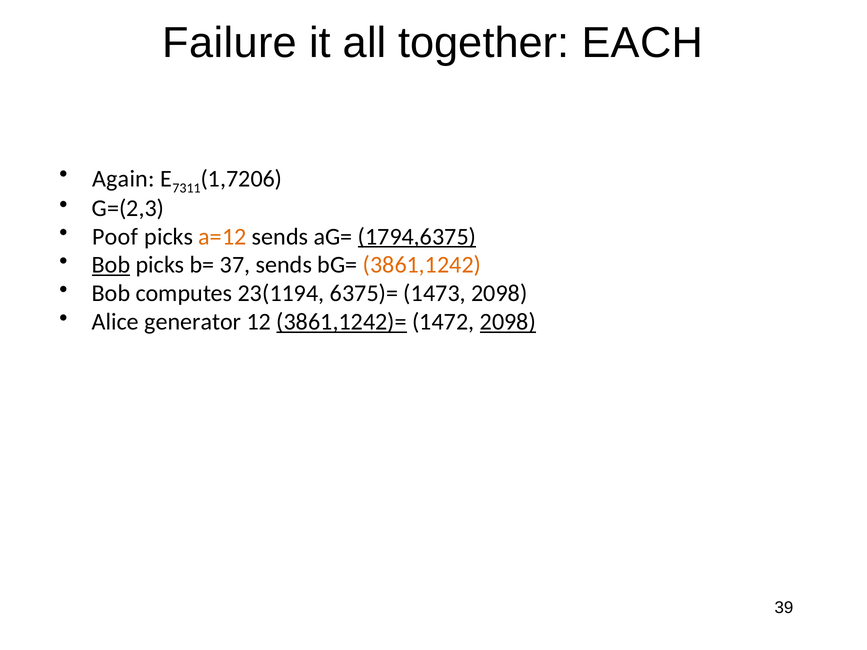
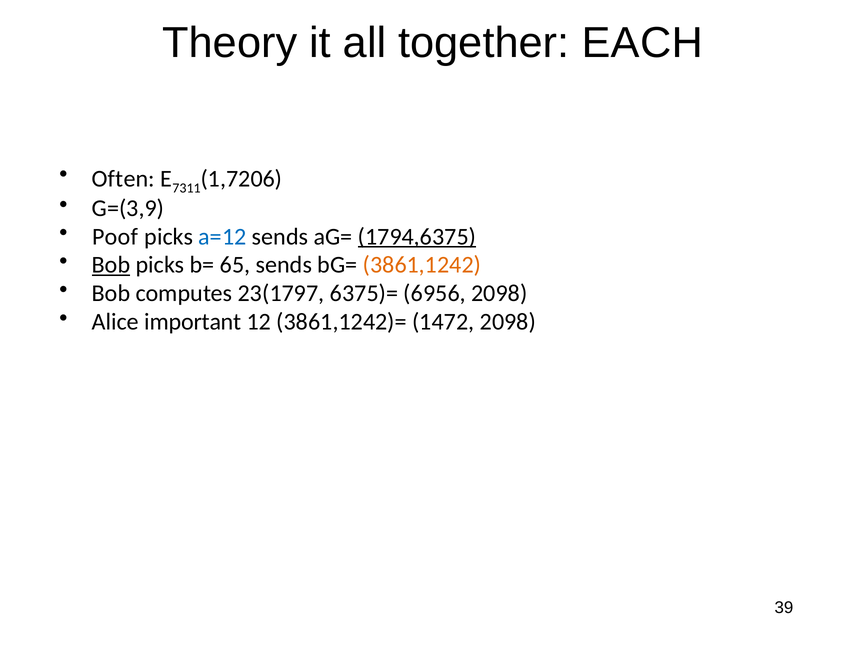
Failure: Failure -> Theory (230, 43)
Again: Again -> Often (123, 179)
G=(2,3: G=(2,3 -> G=(3,9 (128, 208)
a=12 colour: orange -> blue (222, 237)
37: 37 -> 65 (235, 265)
23(1194: 23(1194 -> 23(1797 (281, 294)
1473: 1473 -> 6956 (435, 294)
generator: generator -> important (193, 322)
3861,1242)= underline: present -> none (342, 322)
2098 underline: present -> none (508, 322)
